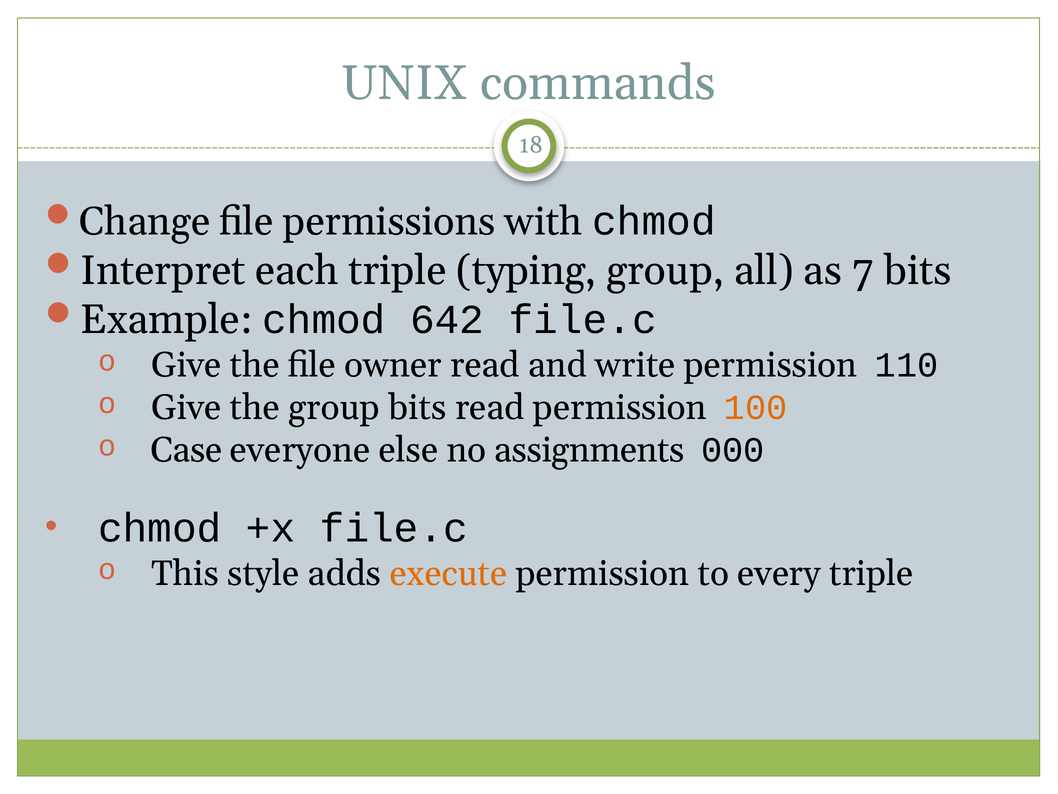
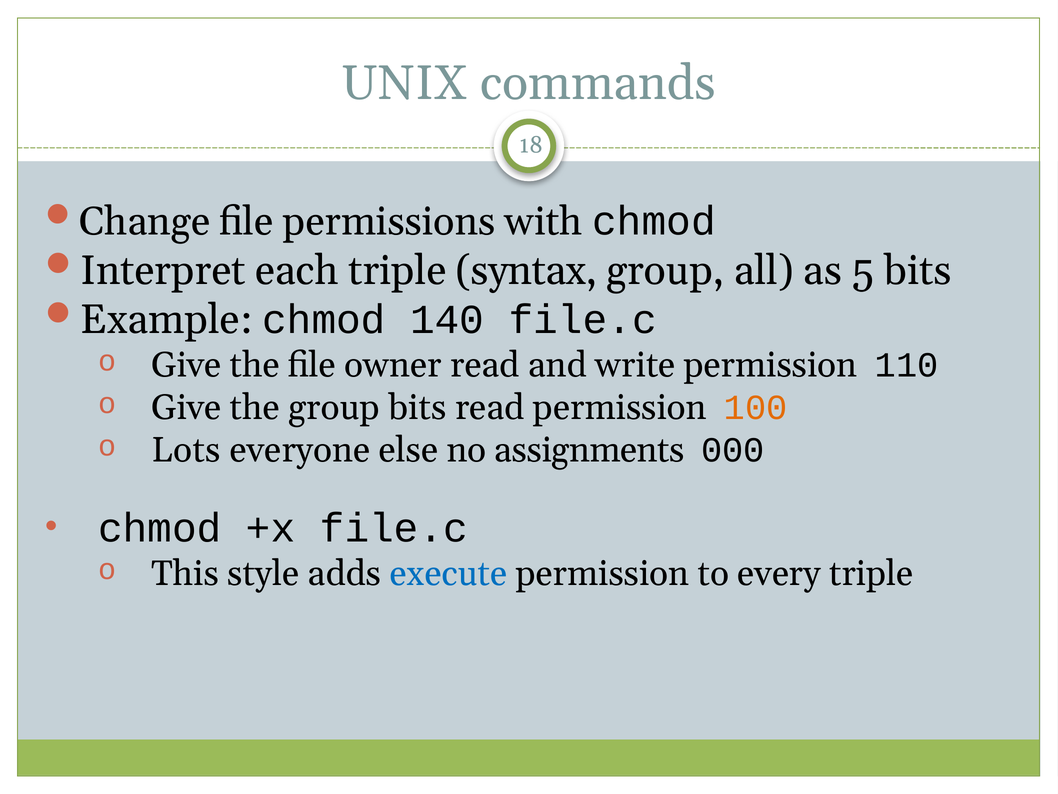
typing: typing -> syntax (527, 270)
7: 7 -> 5 (863, 270)
642: 642 -> 140 (447, 320)
Case: Case -> Lots (186, 450)
execute colour: orange -> blue (448, 573)
